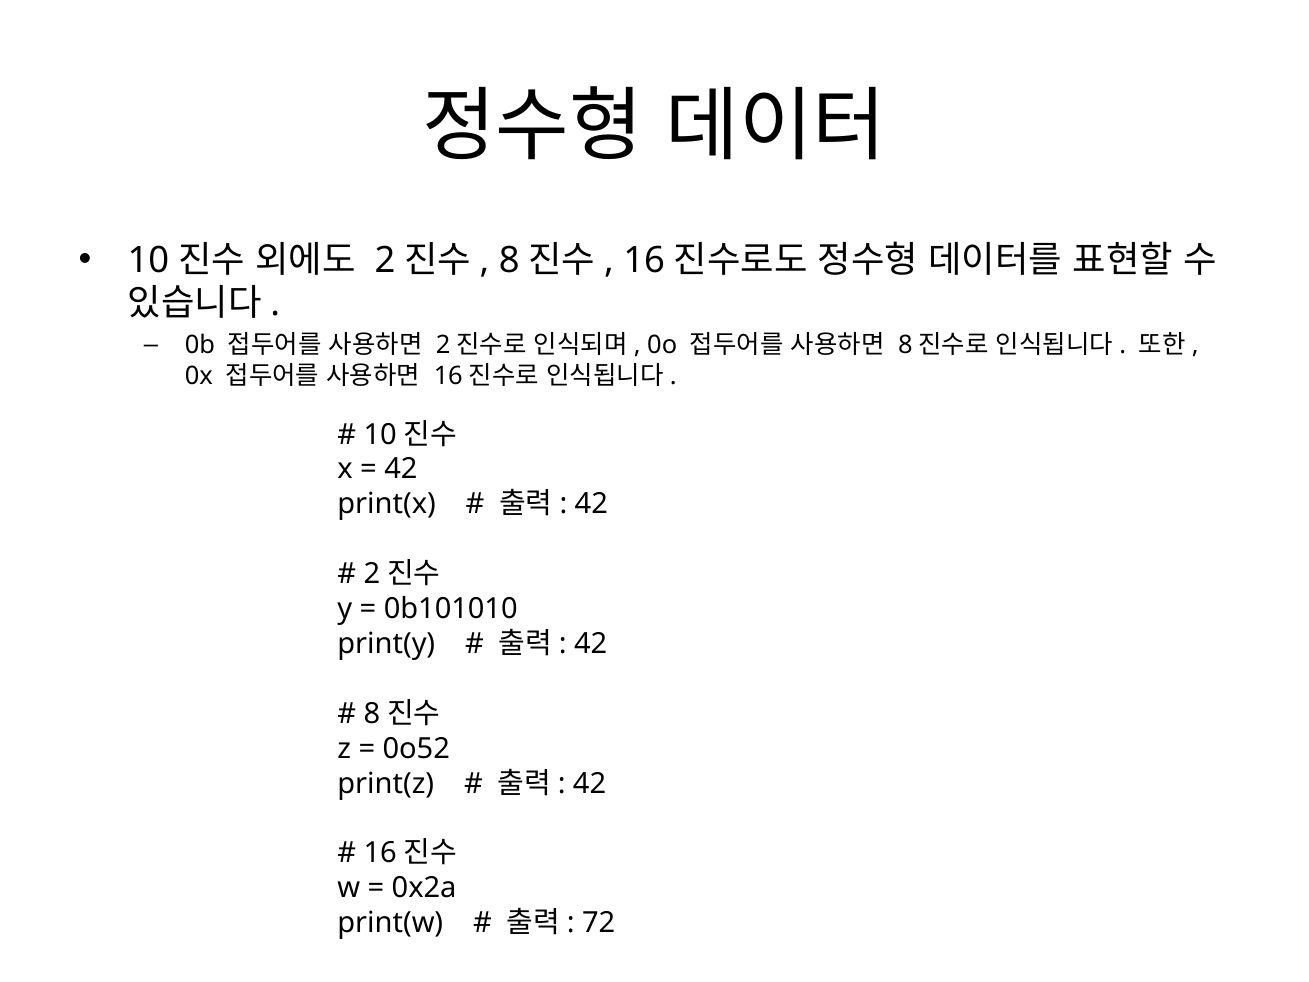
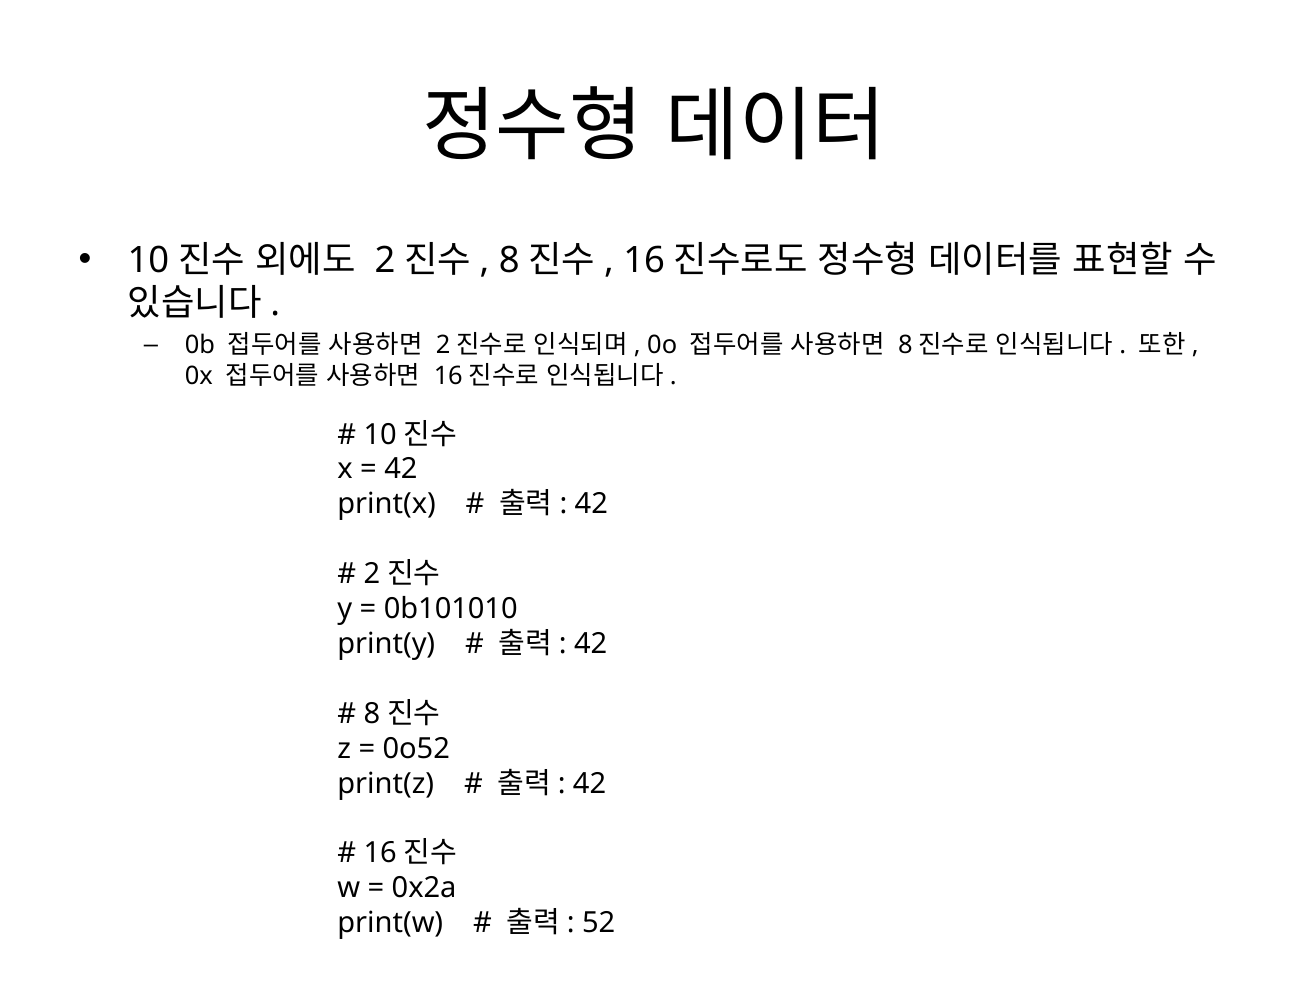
72: 72 -> 52 (599, 923)
